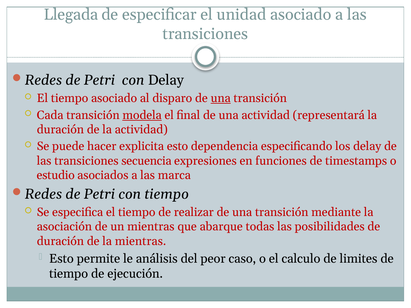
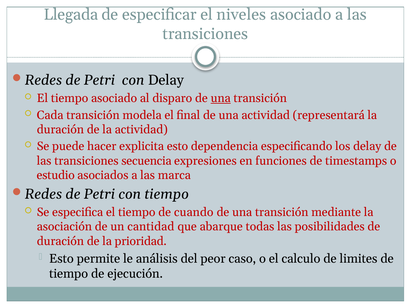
unidad: unidad -> niveles (241, 15)
modela underline: present -> none (142, 115)
realizar: realizar -> cuando (194, 212)
un mientras: mientras -> cantidad (151, 227)
la mientras: mientras -> prioridad (141, 241)
